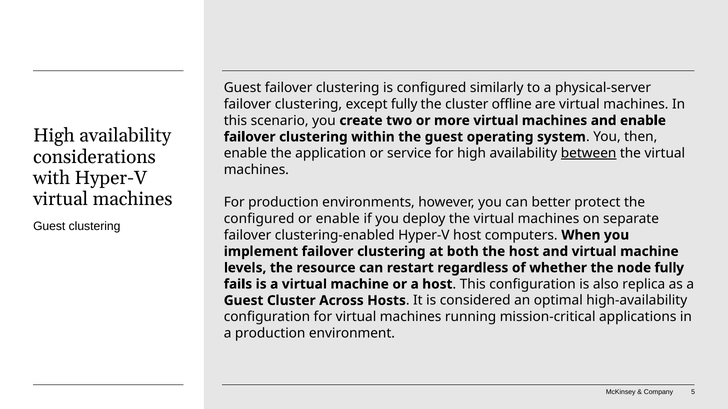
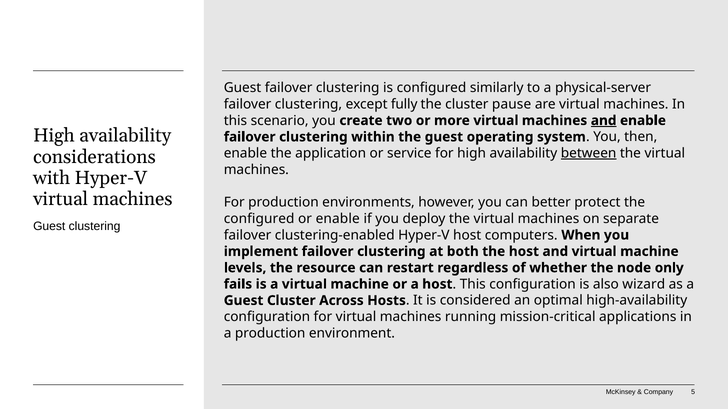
offline: offline -> pause (512, 104)
and underline: none -> present (604, 121)
node fully: fully -> only (669, 268)
replica: replica -> wizard (644, 284)
